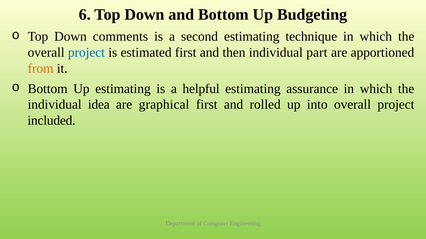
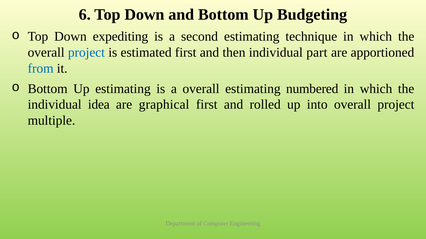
comments: comments -> expediting (121, 37)
from colour: orange -> blue (41, 69)
a helpful: helpful -> overall (201, 89)
assurance: assurance -> numbered (312, 89)
included: included -> multiple (51, 121)
